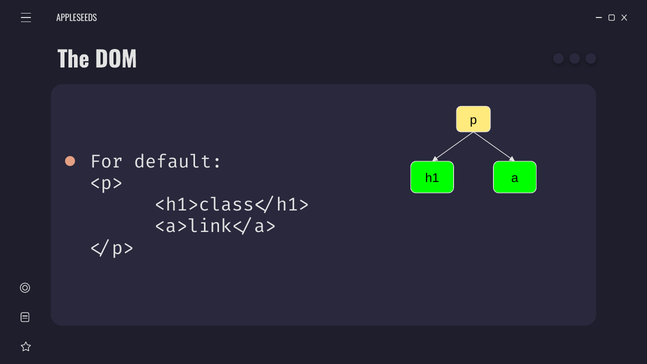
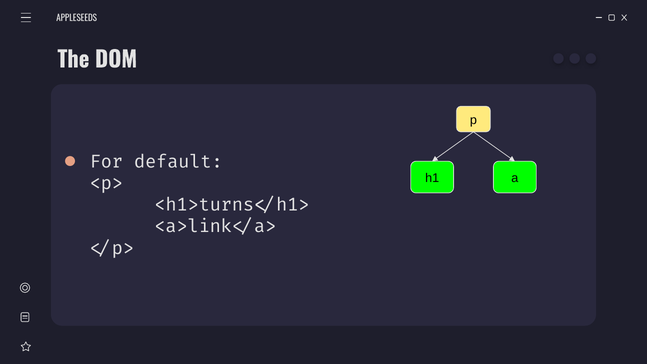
<h1>class</h1>: <h1>class</h1> -> <h1>turns</h1> (232, 205)
